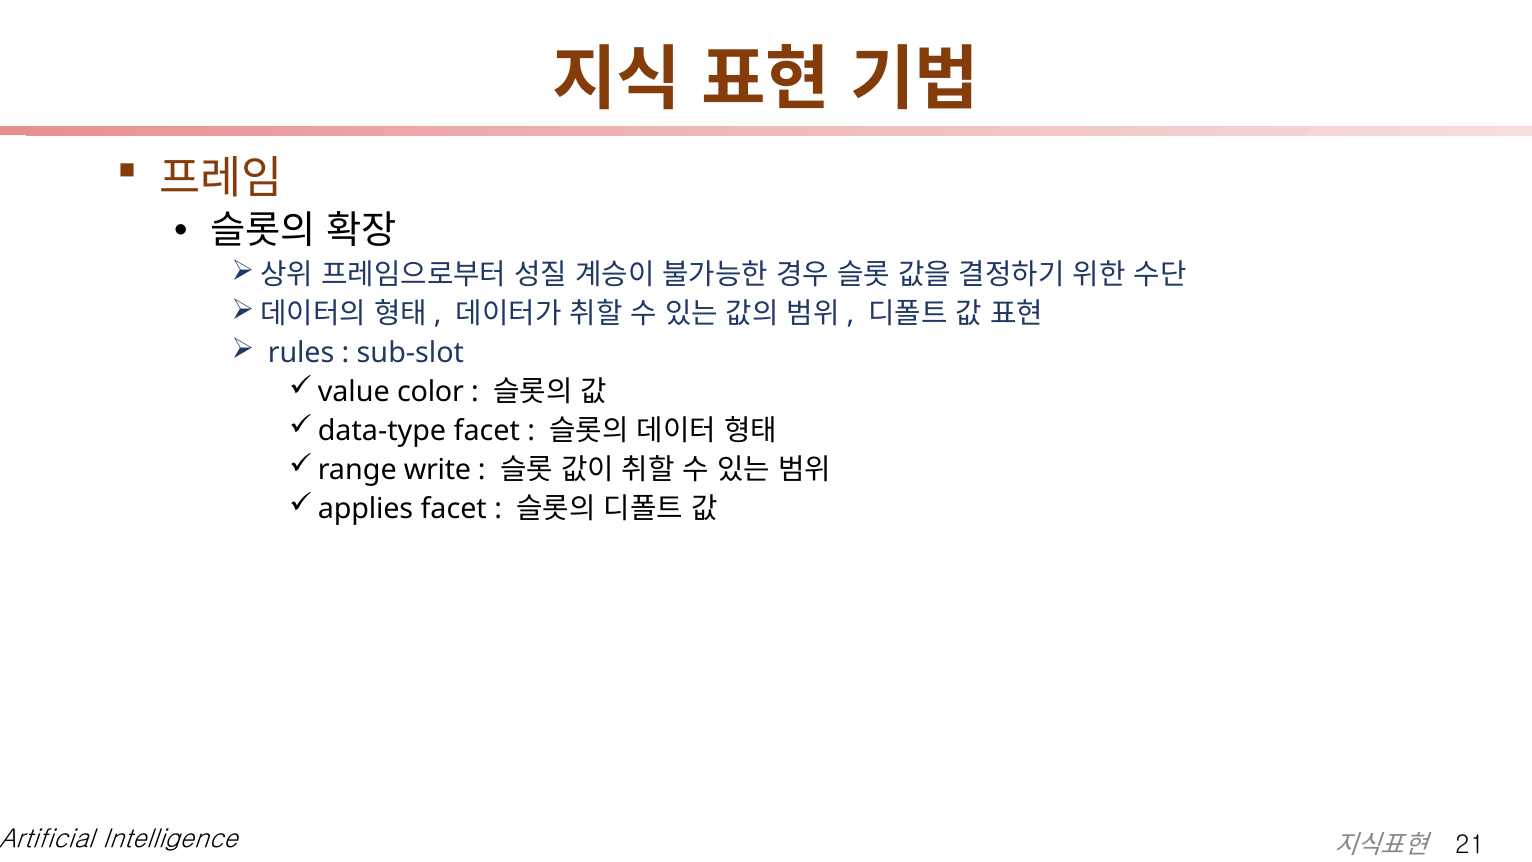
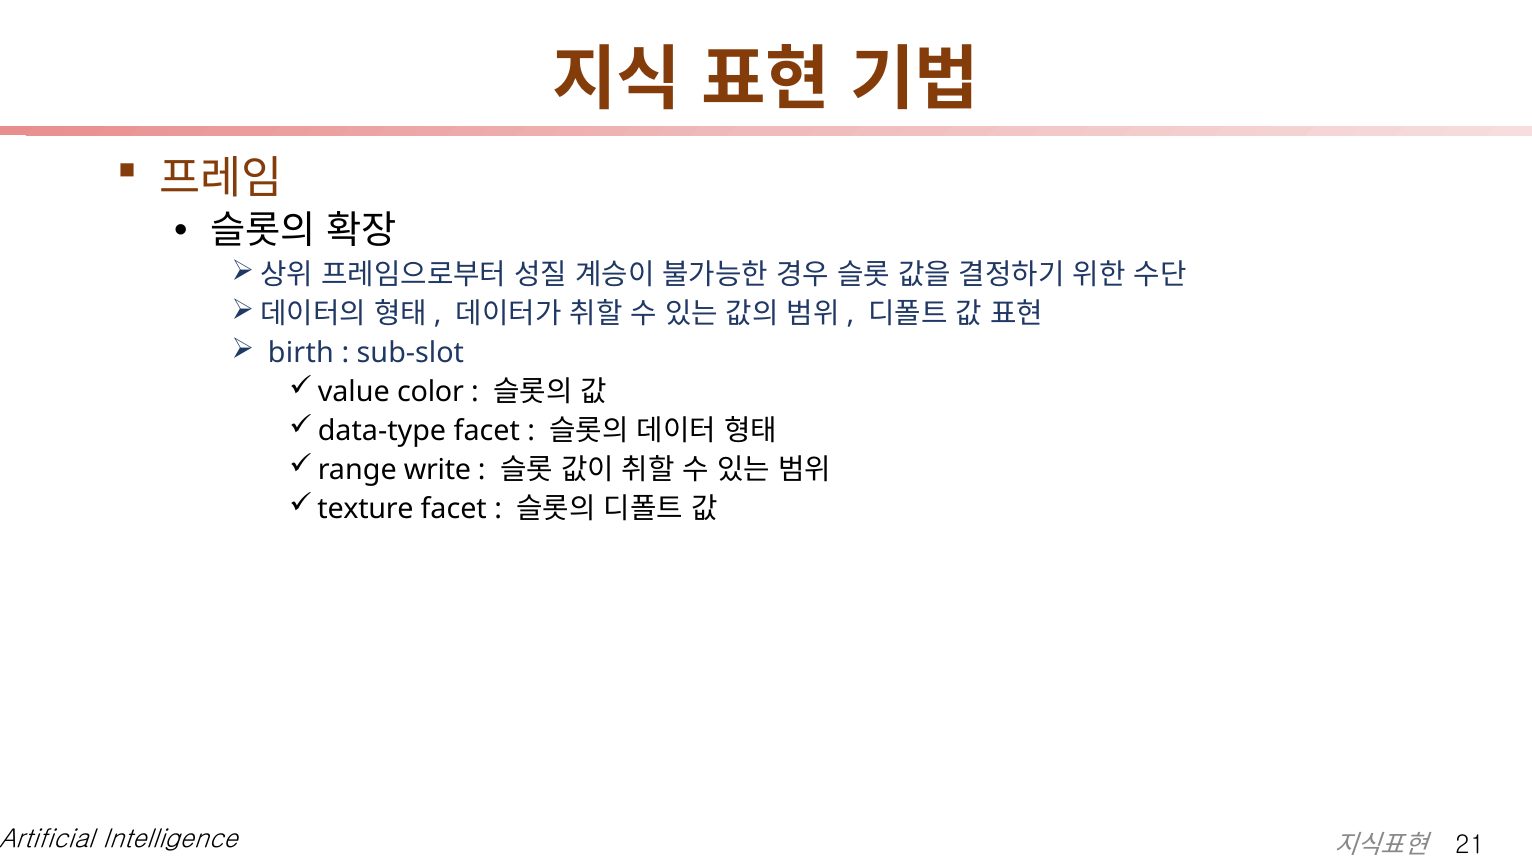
rules: rules -> birth (301, 353)
applies: applies -> texture (366, 509)
